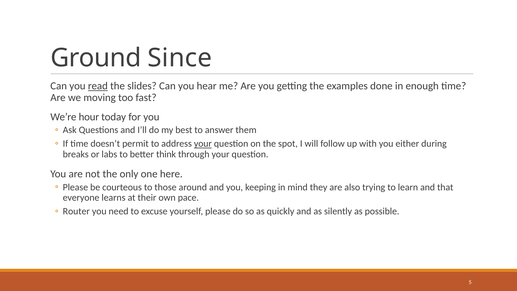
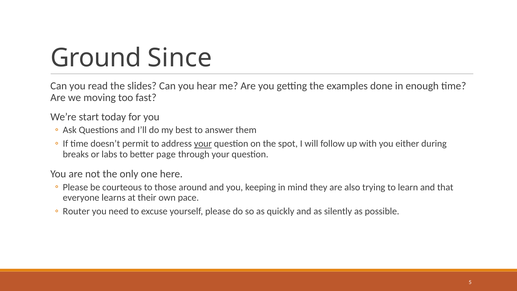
read underline: present -> none (98, 86)
hour: hour -> start (89, 117)
think: think -> page (166, 154)
